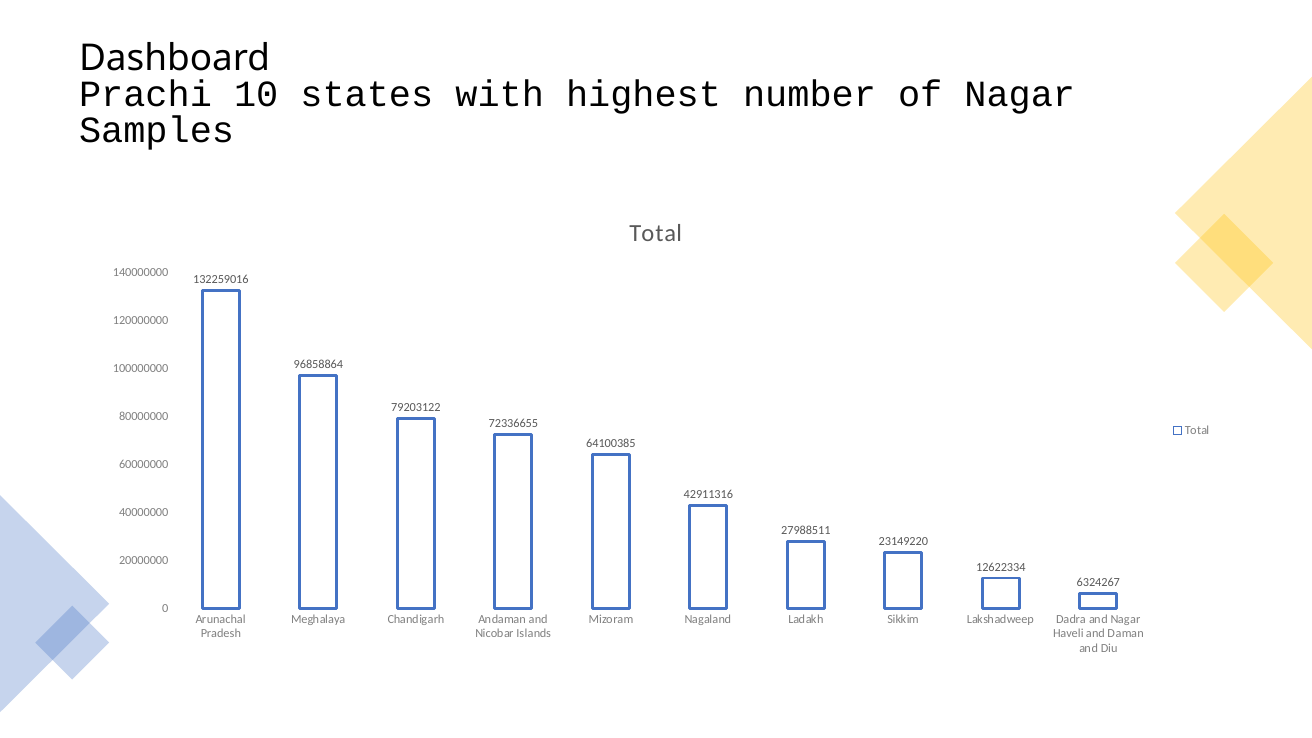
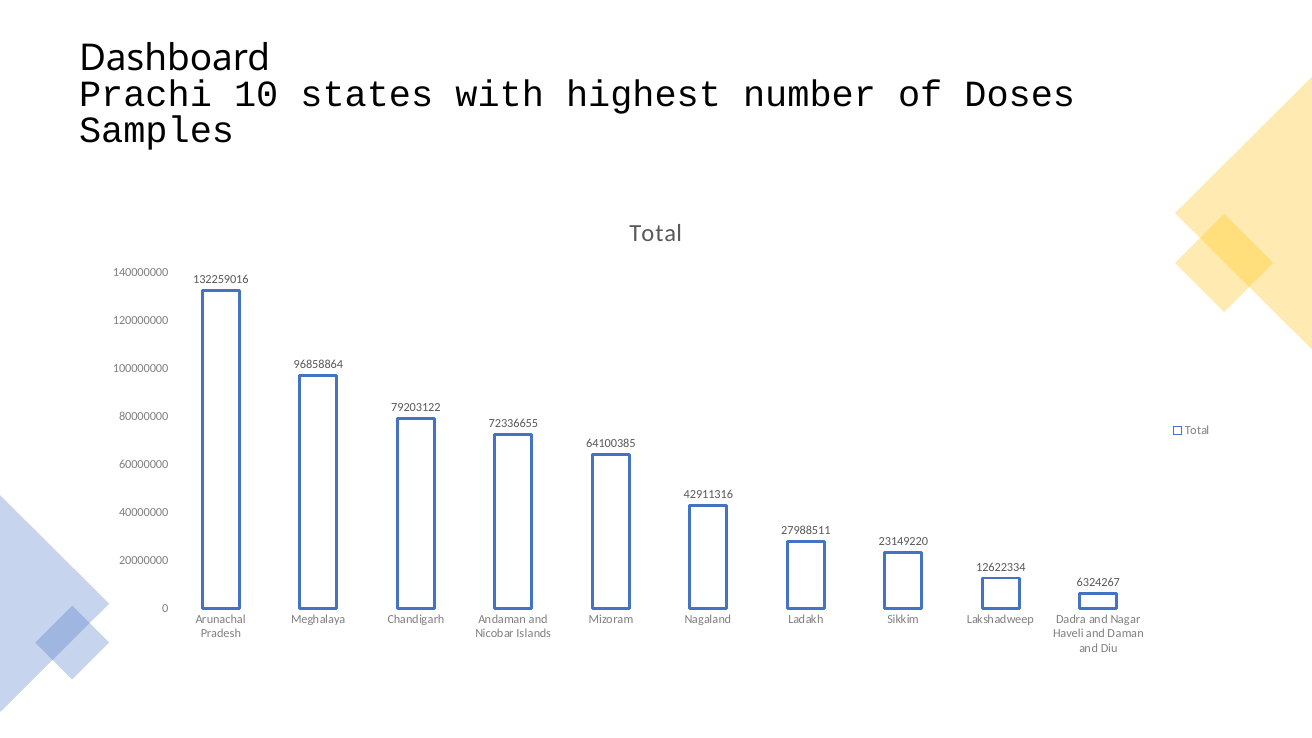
of Nagar: Nagar -> Doses (1020, 94)
